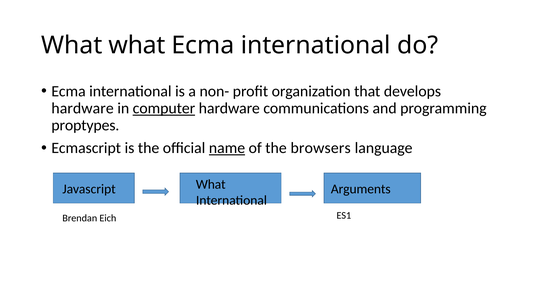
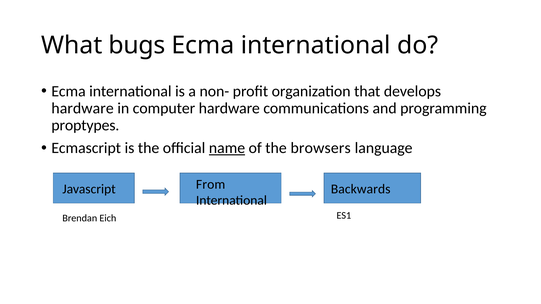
What what: what -> bugs (137, 45)
computer underline: present -> none (164, 109)
Javascript What: What -> From (211, 185)
Arguments: Arguments -> Backwards (361, 189)
